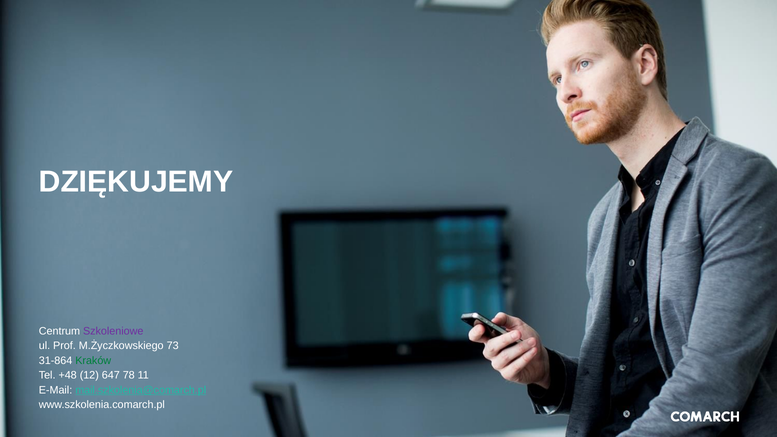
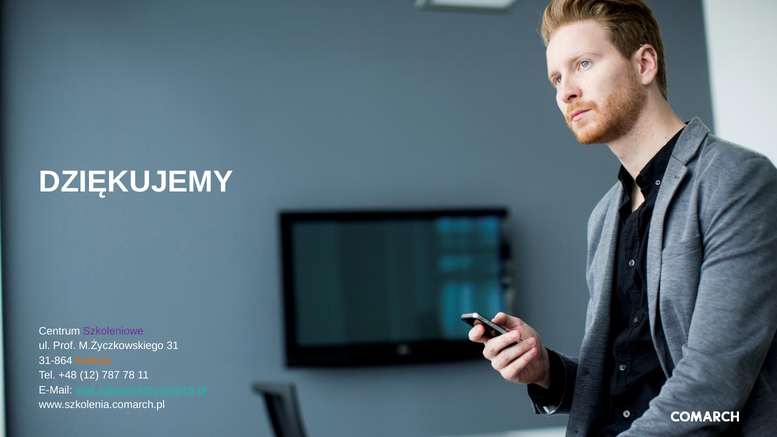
73: 73 -> 31 (173, 346)
Kraków colour: green -> orange (93, 361)
647: 647 -> 787 (111, 375)
